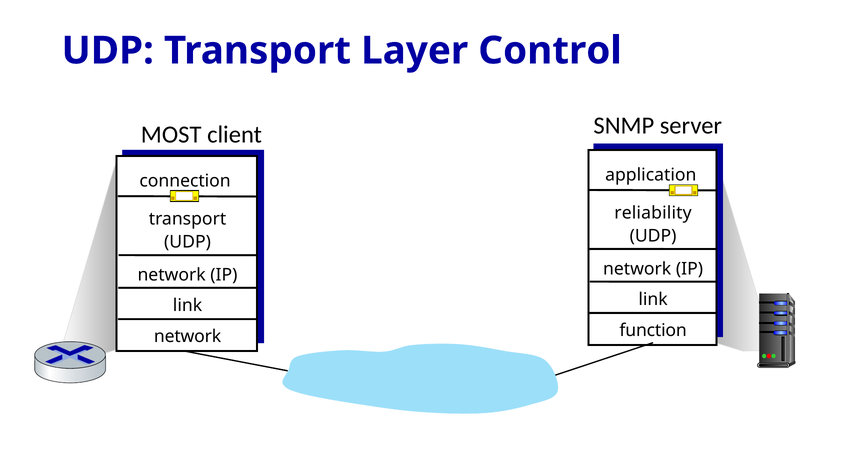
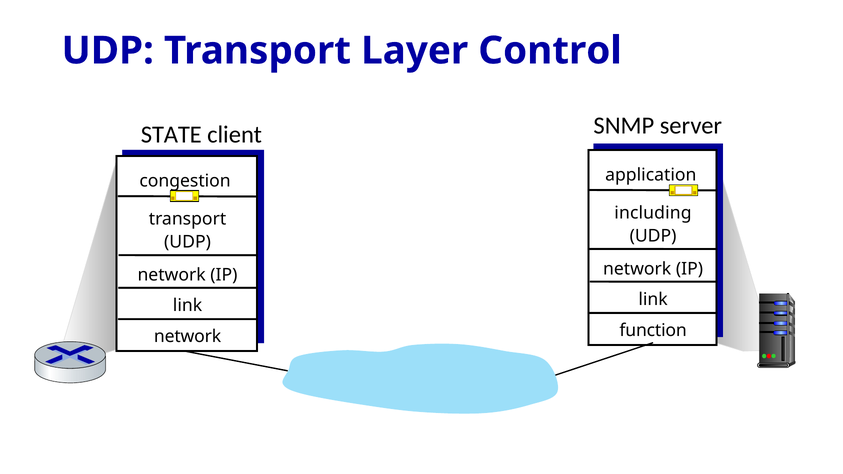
MOST: MOST -> STATE (171, 135)
connection: connection -> congestion (185, 181)
reliability: reliability -> including (653, 213)
